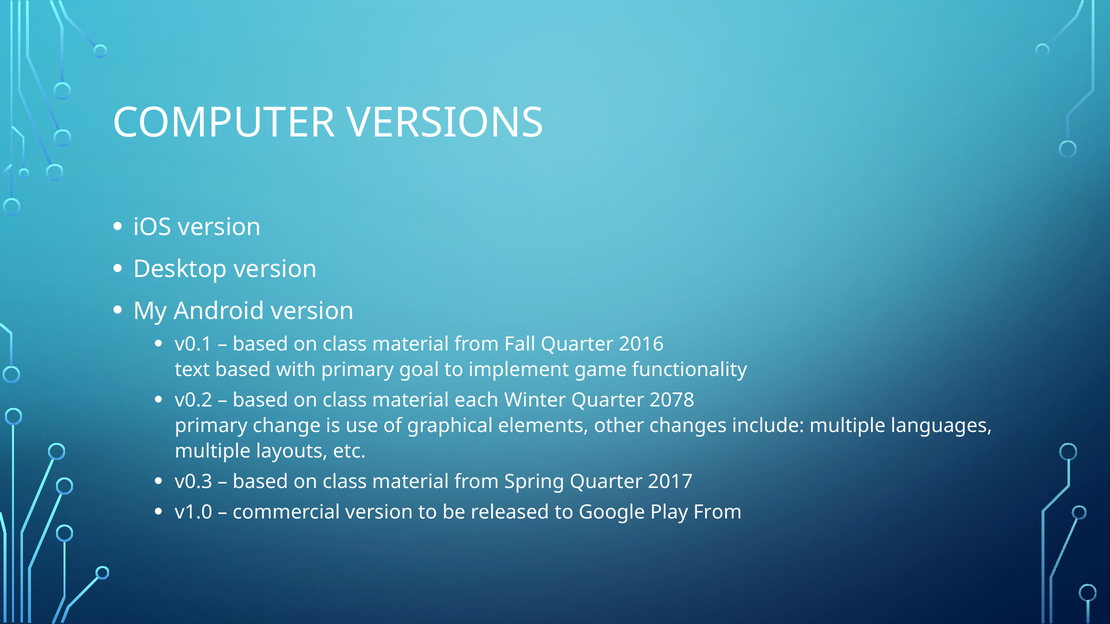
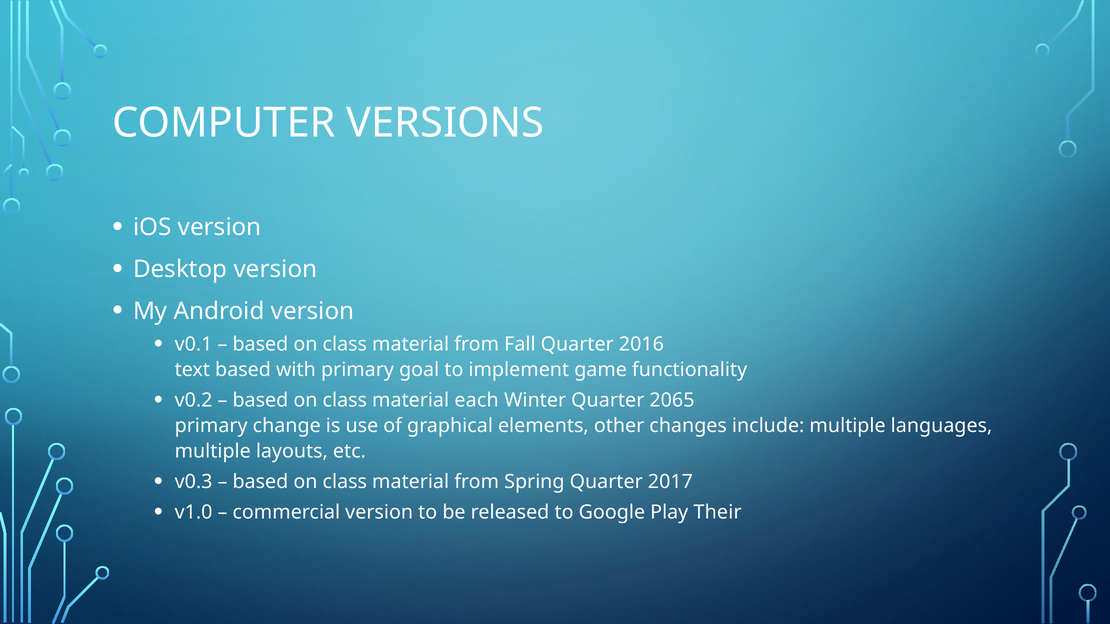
2078: 2078 -> 2065 (672, 400)
Play From: From -> Their (718, 513)
